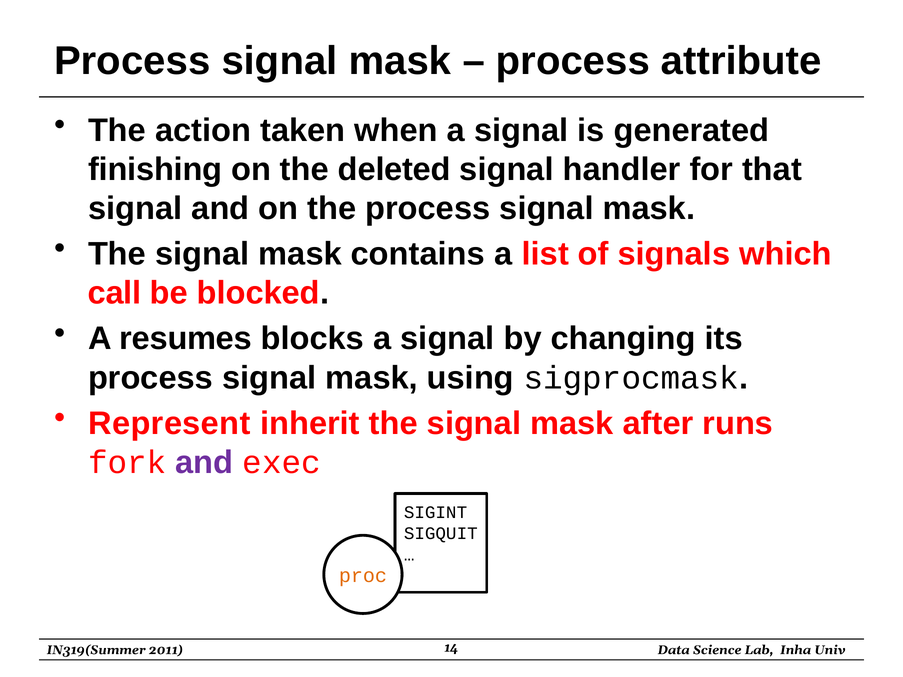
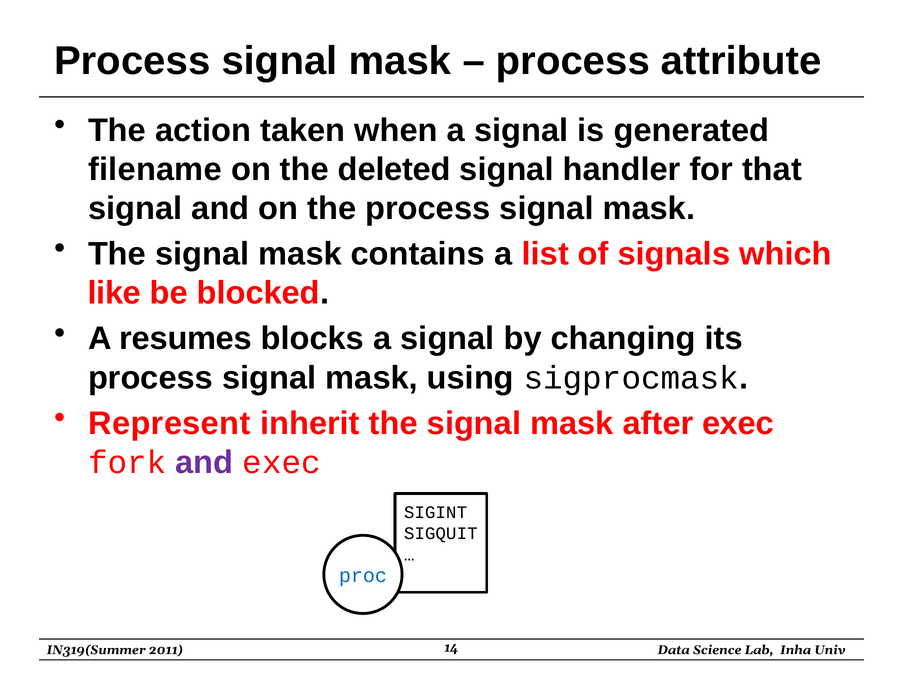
finishing: finishing -> filename (155, 169)
call: call -> like (114, 293)
after runs: runs -> exec (738, 424)
proc colour: orange -> blue (363, 576)
